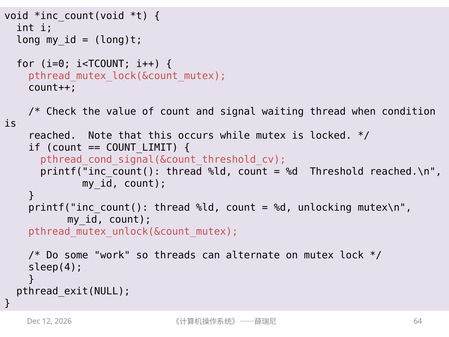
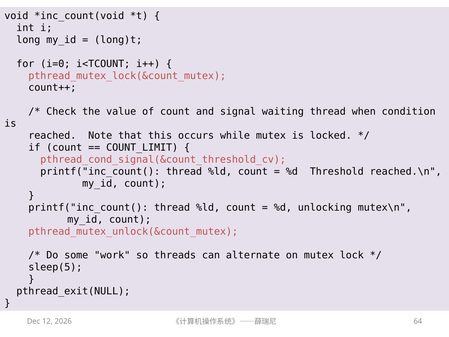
sleep(4: sleep(4 -> sleep(5 (55, 267)
